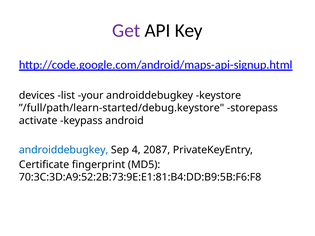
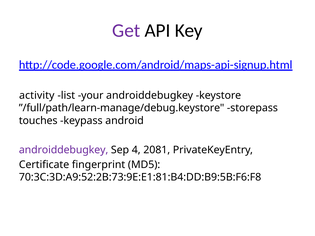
devices: devices -> activity (37, 95)
”/full/path/learn-started/debug.keystore: ”/full/path/learn-started/debug.keystore -> ”/full/path/learn-manage/debug.keystore (122, 108)
activate: activate -> touches (38, 121)
androiddebugkey colour: blue -> purple (64, 150)
2087: 2087 -> 2081 (157, 150)
